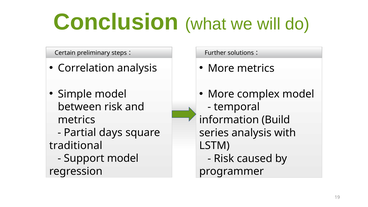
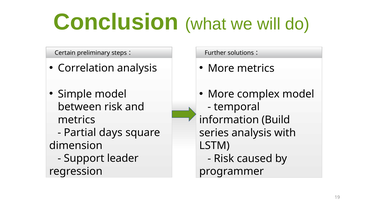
traditional: traditional -> dimension (76, 146)
Support model: model -> leader (123, 158)
